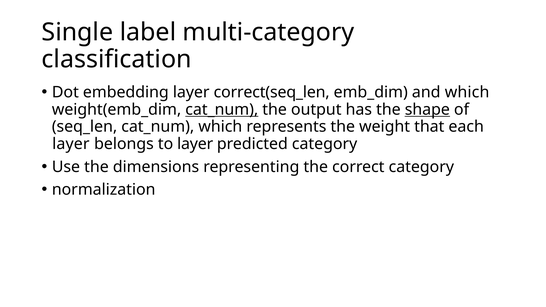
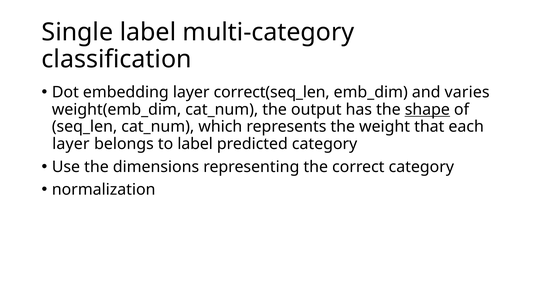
and which: which -> varies (467, 92)
cat_num underline: present -> none (222, 110)
to layer: layer -> label (195, 144)
